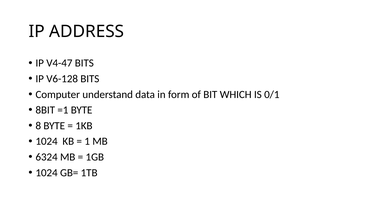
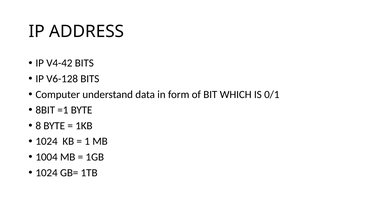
V4-47: V4-47 -> V4-42 (59, 63)
6324: 6324 -> 1004 (47, 157)
